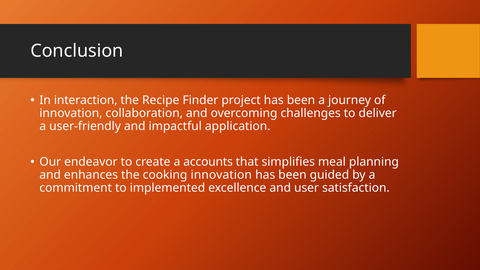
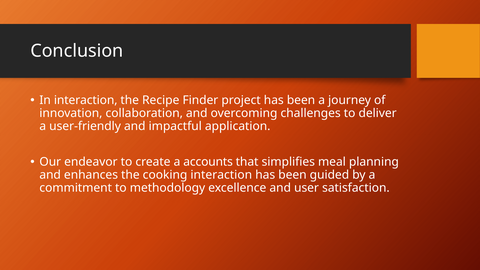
cooking innovation: innovation -> interaction (221, 175)
implemented: implemented -> methodology (167, 188)
